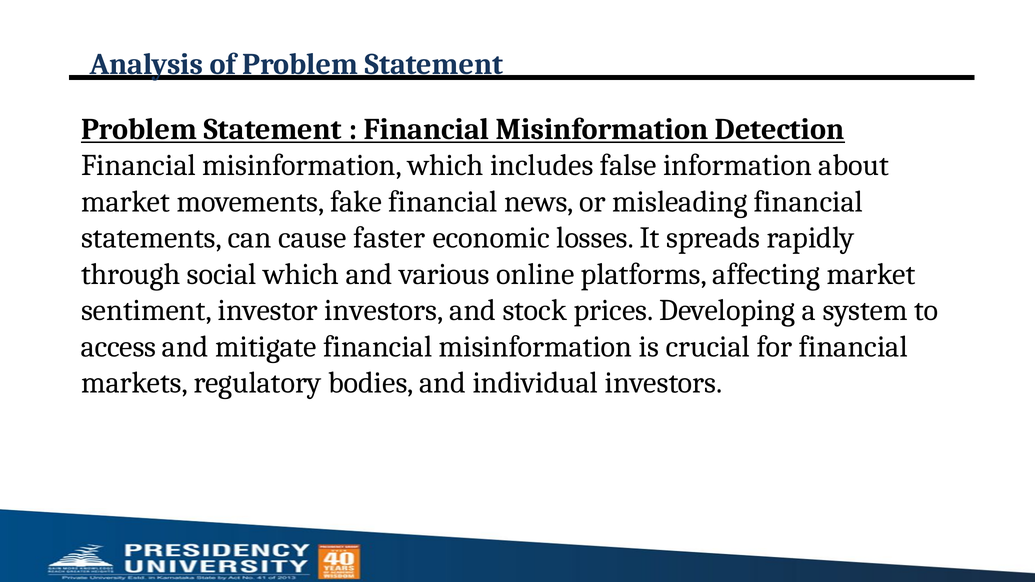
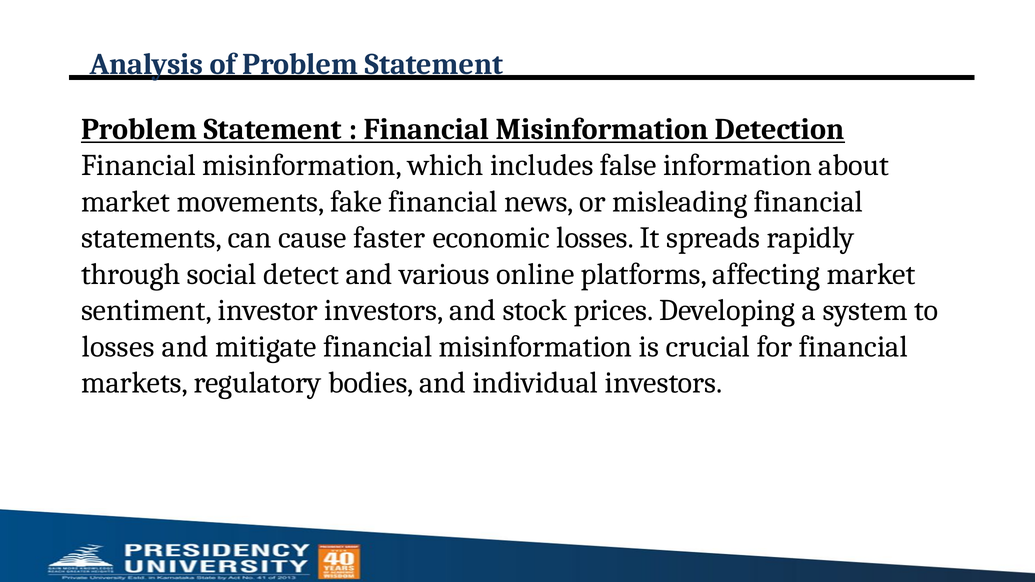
social which: which -> detect (301, 274)
access: access -> losses (118, 347)
